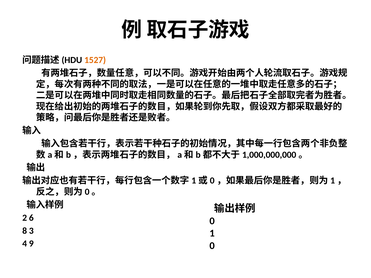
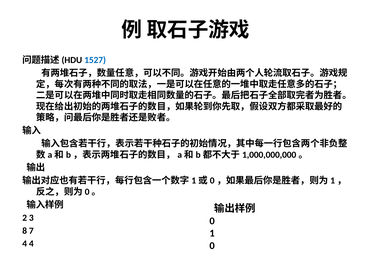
1527 colour: orange -> blue (95, 60)
6: 6 -> 3 (31, 218)
3: 3 -> 7 (31, 231)
4 9: 9 -> 4 (31, 244)
